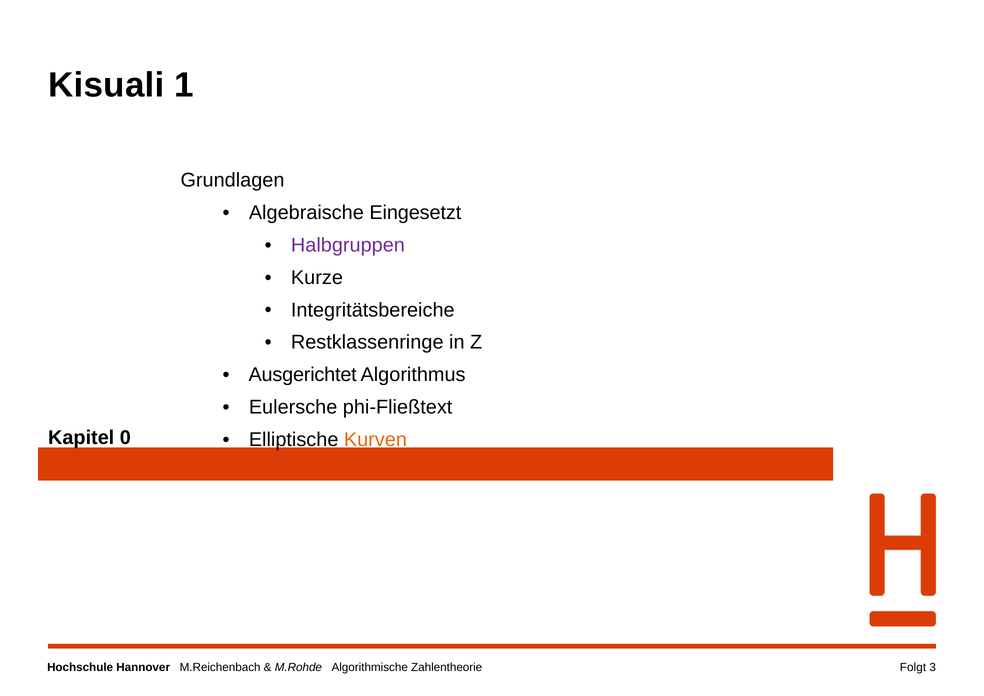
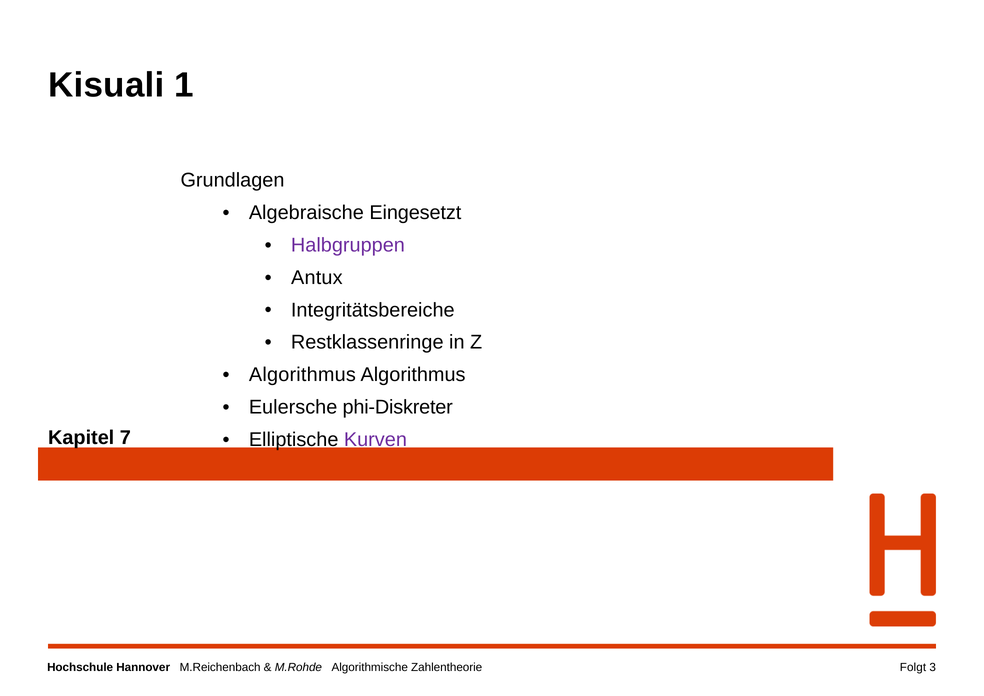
Kurze: Kurze -> Antux (317, 277)
Ausgerichtet: Ausgerichtet -> Algorithmus (302, 375)
phi-Fließtext: phi-Fließtext -> phi-Diskreter (398, 407)
0: 0 -> 7 (125, 438)
Kurven colour: orange -> purple (375, 440)
